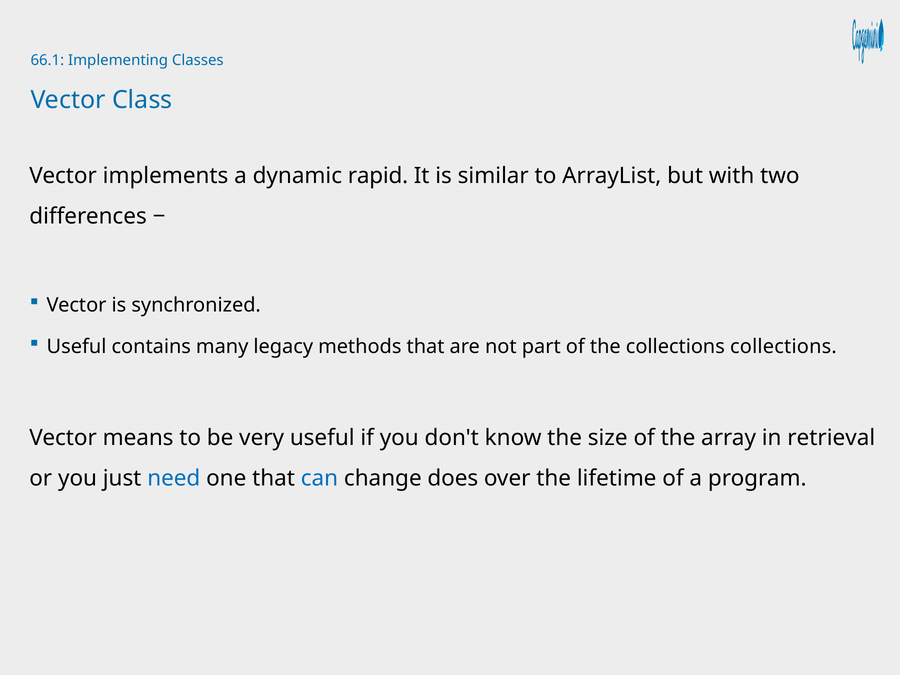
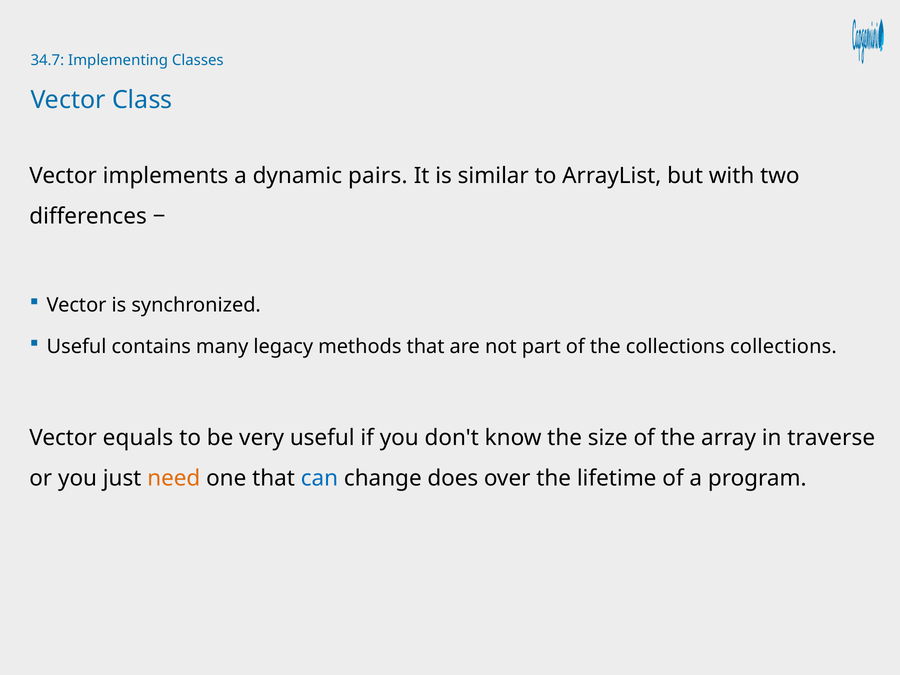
66.1: 66.1 -> 34.7 (47, 60)
rapid: rapid -> pairs (378, 176)
means: means -> equals (138, 438)
retrieval: retrieval -> traverse (831, 438)
need colour: blue -> orange (174, 478)
